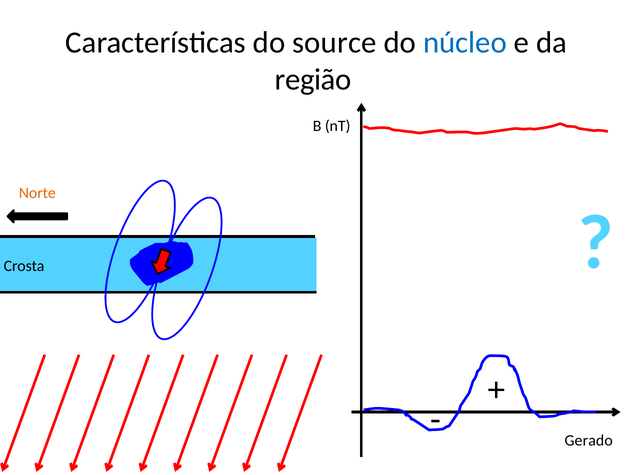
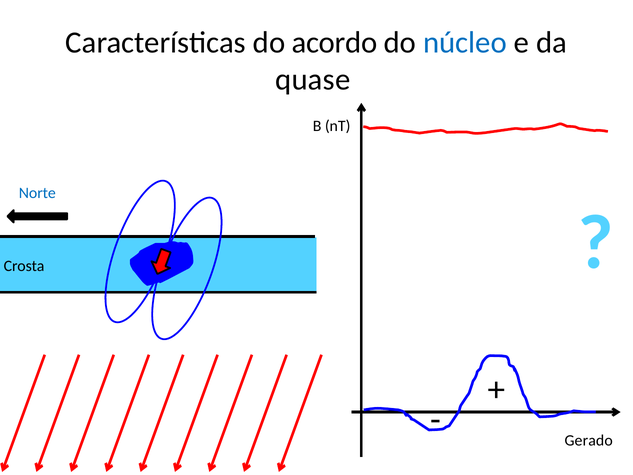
source: source -> acordo (335, 43)
região: região -> quase (313, 80)
Norte colour: orange -> blue (37, 193)
